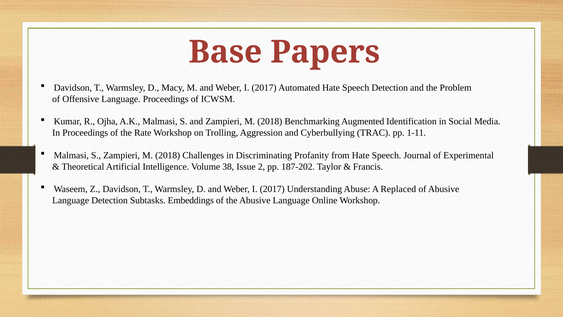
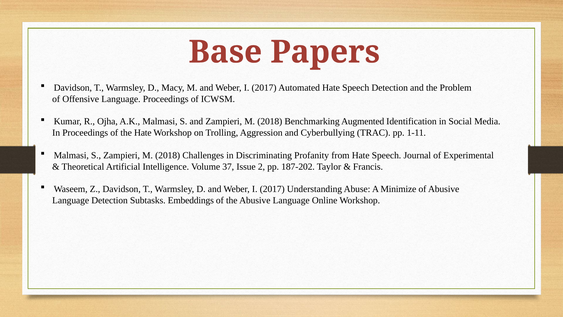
the Rate: Rate -> Hate (143, 133)
38: 38 -> 37 (228, 166)
Replaced: Replaced -> Minimize (398, 189)
